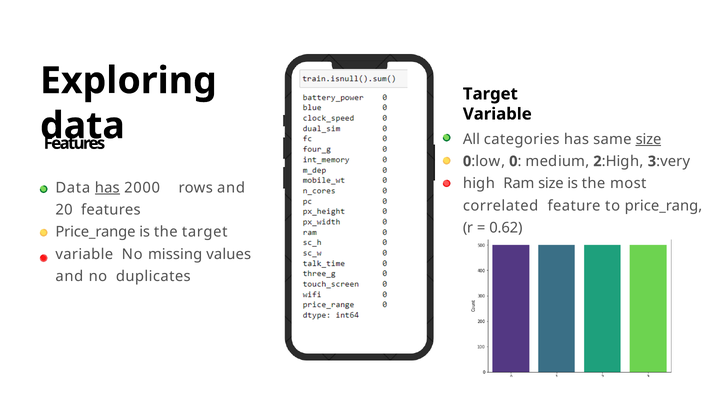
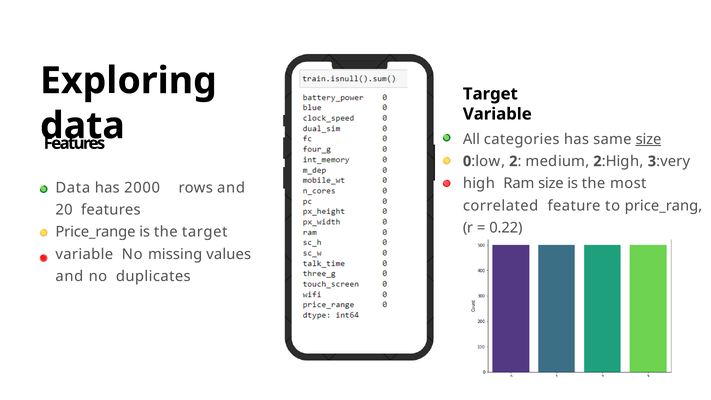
0: 0 -> 2 (513, 161)
has underline: present -> none (107, 188)
0.62: 0.62 -> 0.22 (506, 228)
